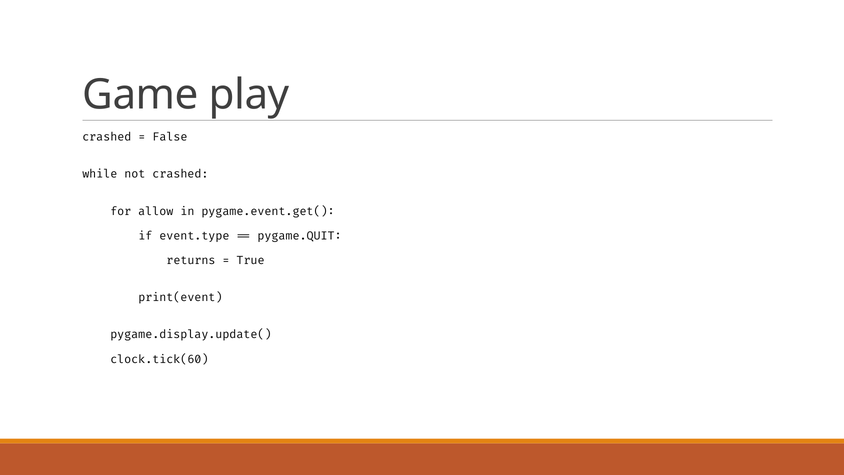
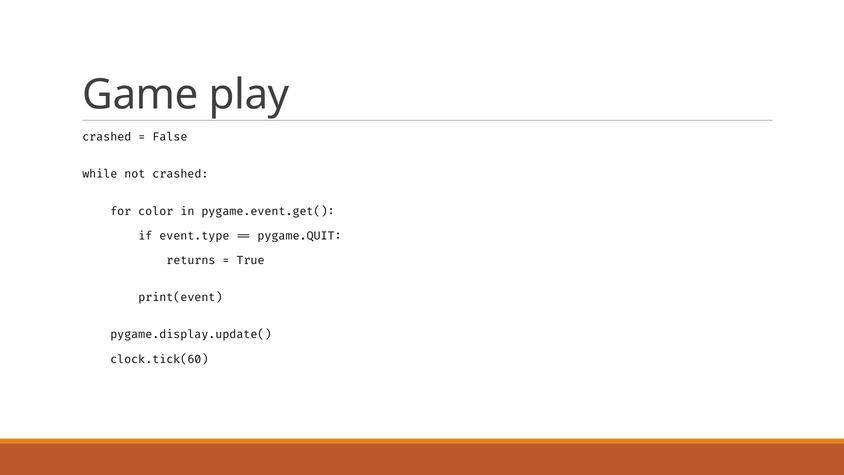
allow: allow -> color (156, 211)
